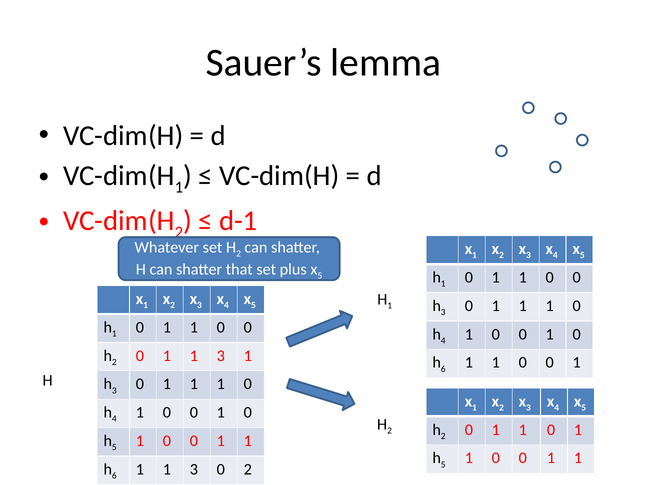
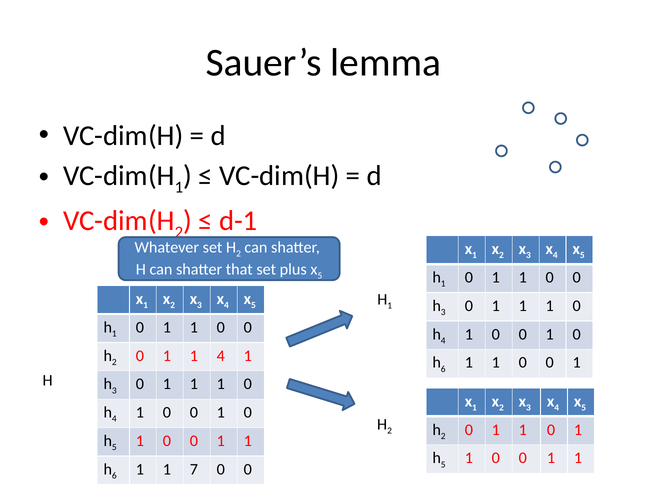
0 1 1 3: 3 -> 4 (221, 356)
3: 3 -> 7 (194, 470)
2: 2 -> 0 (248, 470)
